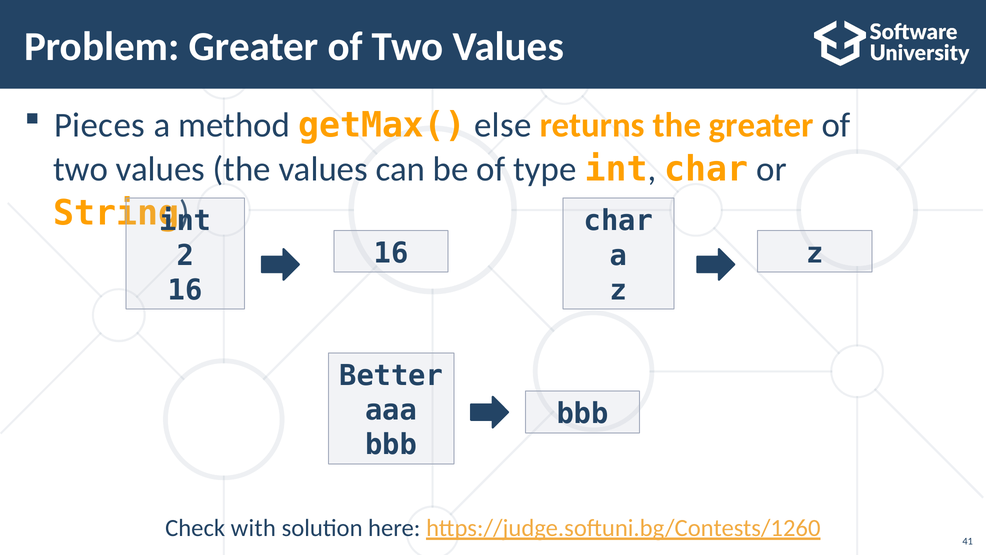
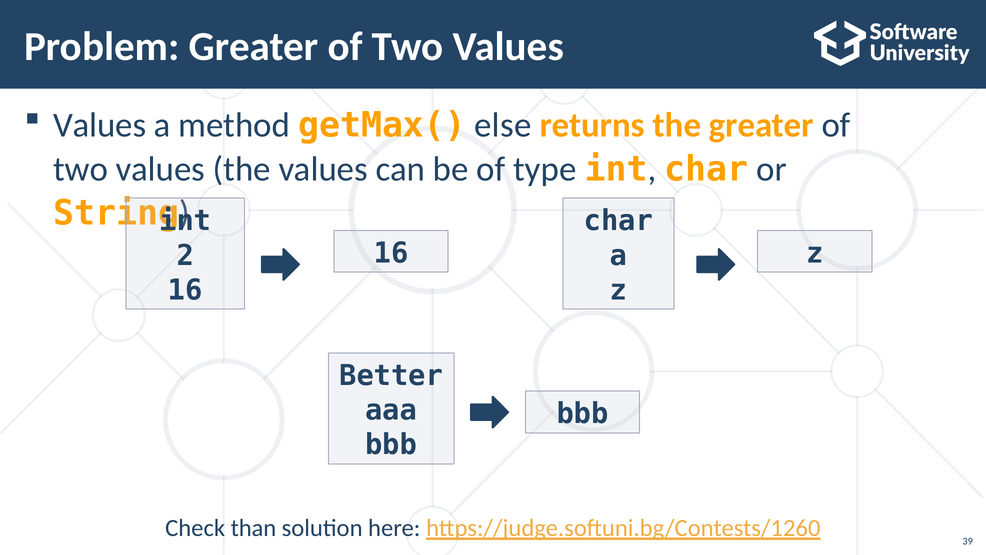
Pieces: Pieces -> Values (100, 125)
with: with -> than (253, 528)
41: 41 -> 39 (968, 541)
